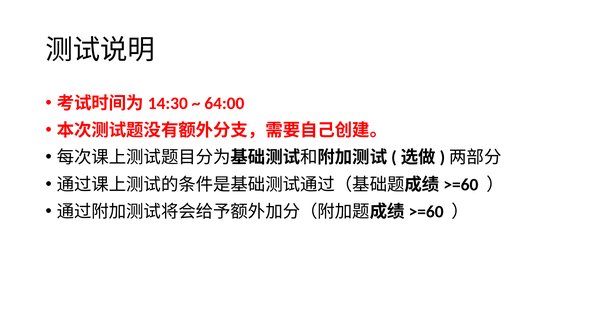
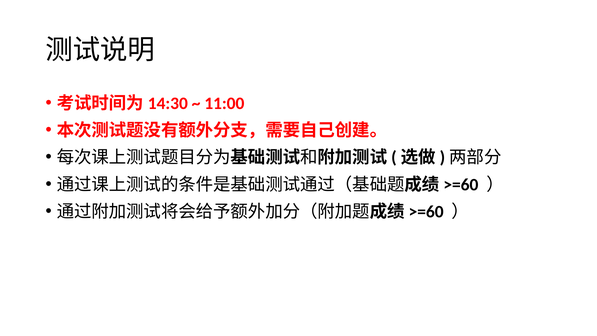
64:00: 64:00 -> 11:00 (224, 103)
